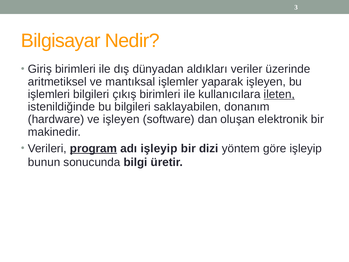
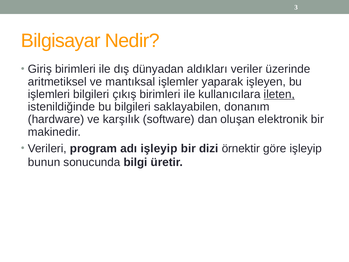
ve işleyen: işleyen -> karşılık (121, 119)
program underline: present -> none (93, 148)
yöntem: yöntem -> örnektir (241, 148)
